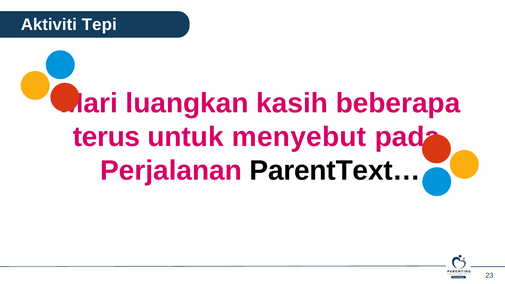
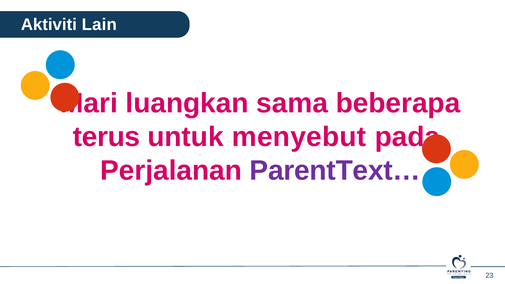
Tepi: Tepi -> Lain (99, 25)
kasih: kasih -> sama (292, 103)
ParentText… colour: black -> purple (335, 170)
